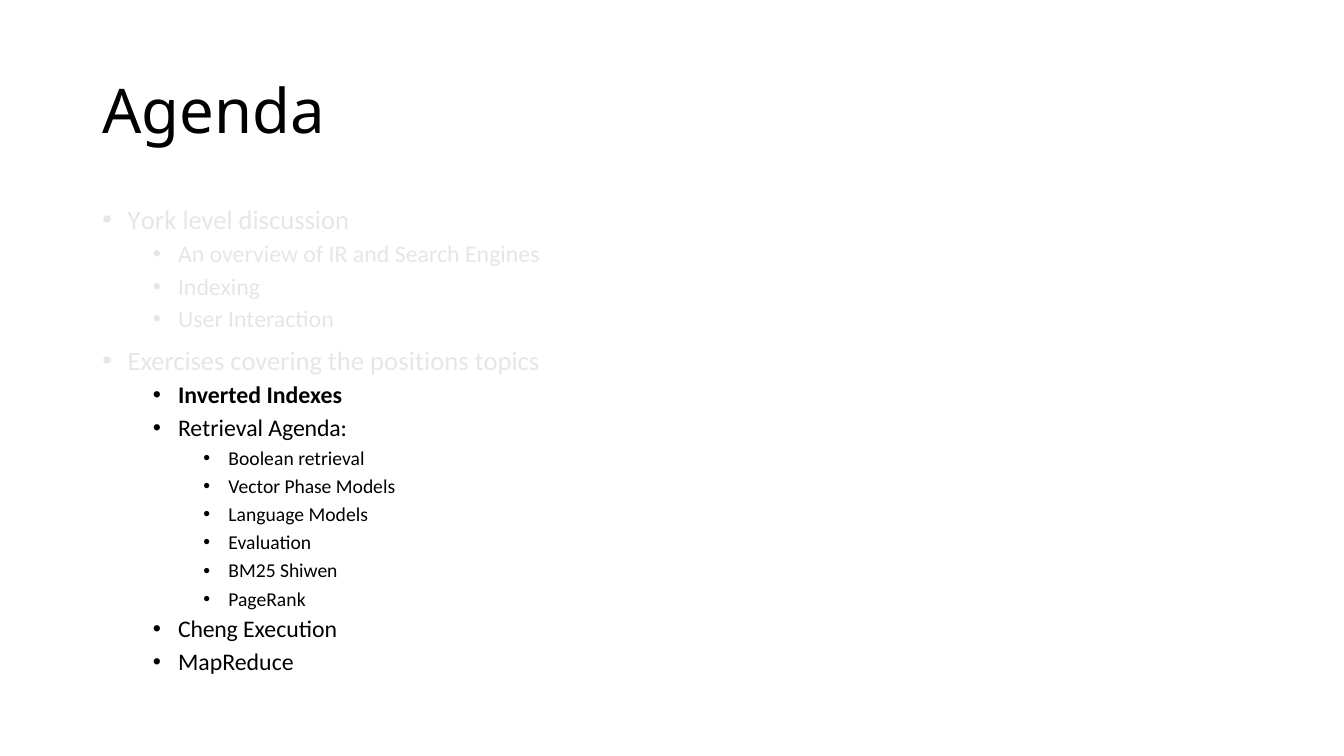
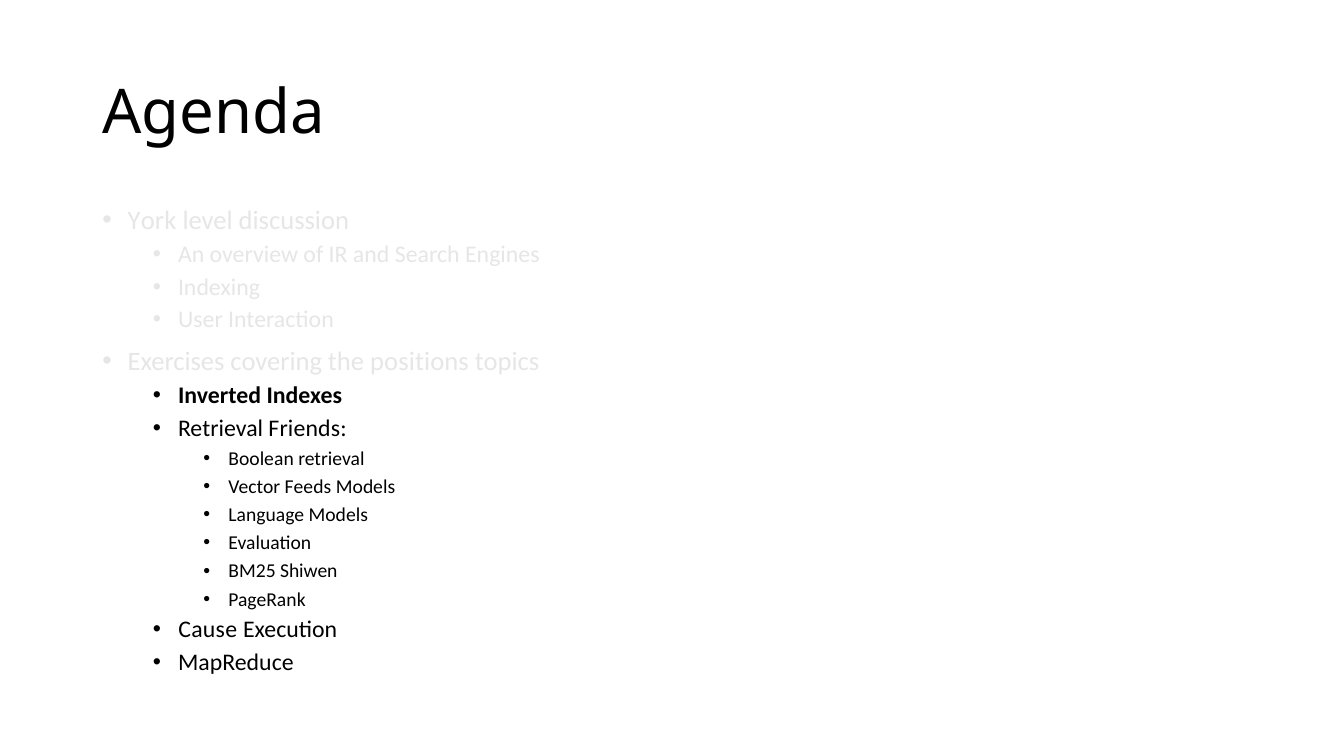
Retrieval Agenda: Agenda -> Friends (308, 428)
Phase: Phase -> Feeds (308, 487)
Cheng: Cheng -> Cause (208, 630)
